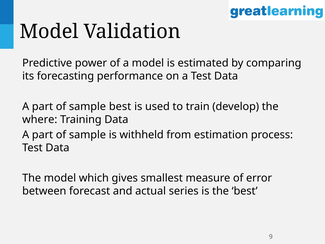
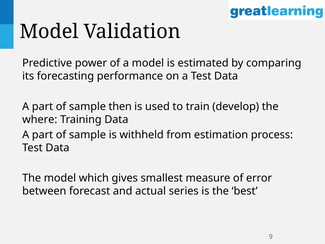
sample best: best -> then (120, 106)
